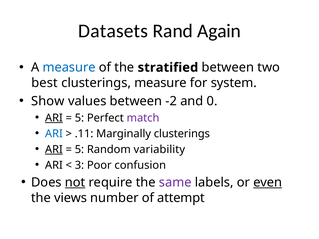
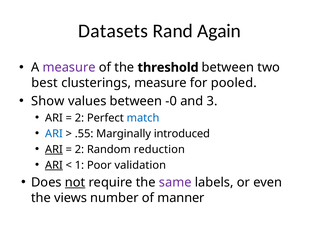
measure colour: blue -> purple (69, 68)
stratified: stratified -> threshold (168, 68)
system: system -> pooled (234, 83)
-2: -2 -> -0 (171, 101)
0: 0 -> 3 (212, 101)
ARI underline: present -> none (54, 118)
5: 5 -> 2 (79, 118)
match colour: purple -> blue (143, 118)
.11: .11 -> .55 (84, 134)
Marginally clusterings: clusterings -> introduced (182, 134)
5: 5 -> 2 (79, 150)
variability: variability -> reduction (159, 150)
ARI underline: none -> present (54, 165)
3: 3 -> 1 (79, 165)
confusion: confusion -> validation (140, 165)
even underline: present -> none (268, 183)
attempt: attempt -> manner (181, 198)
